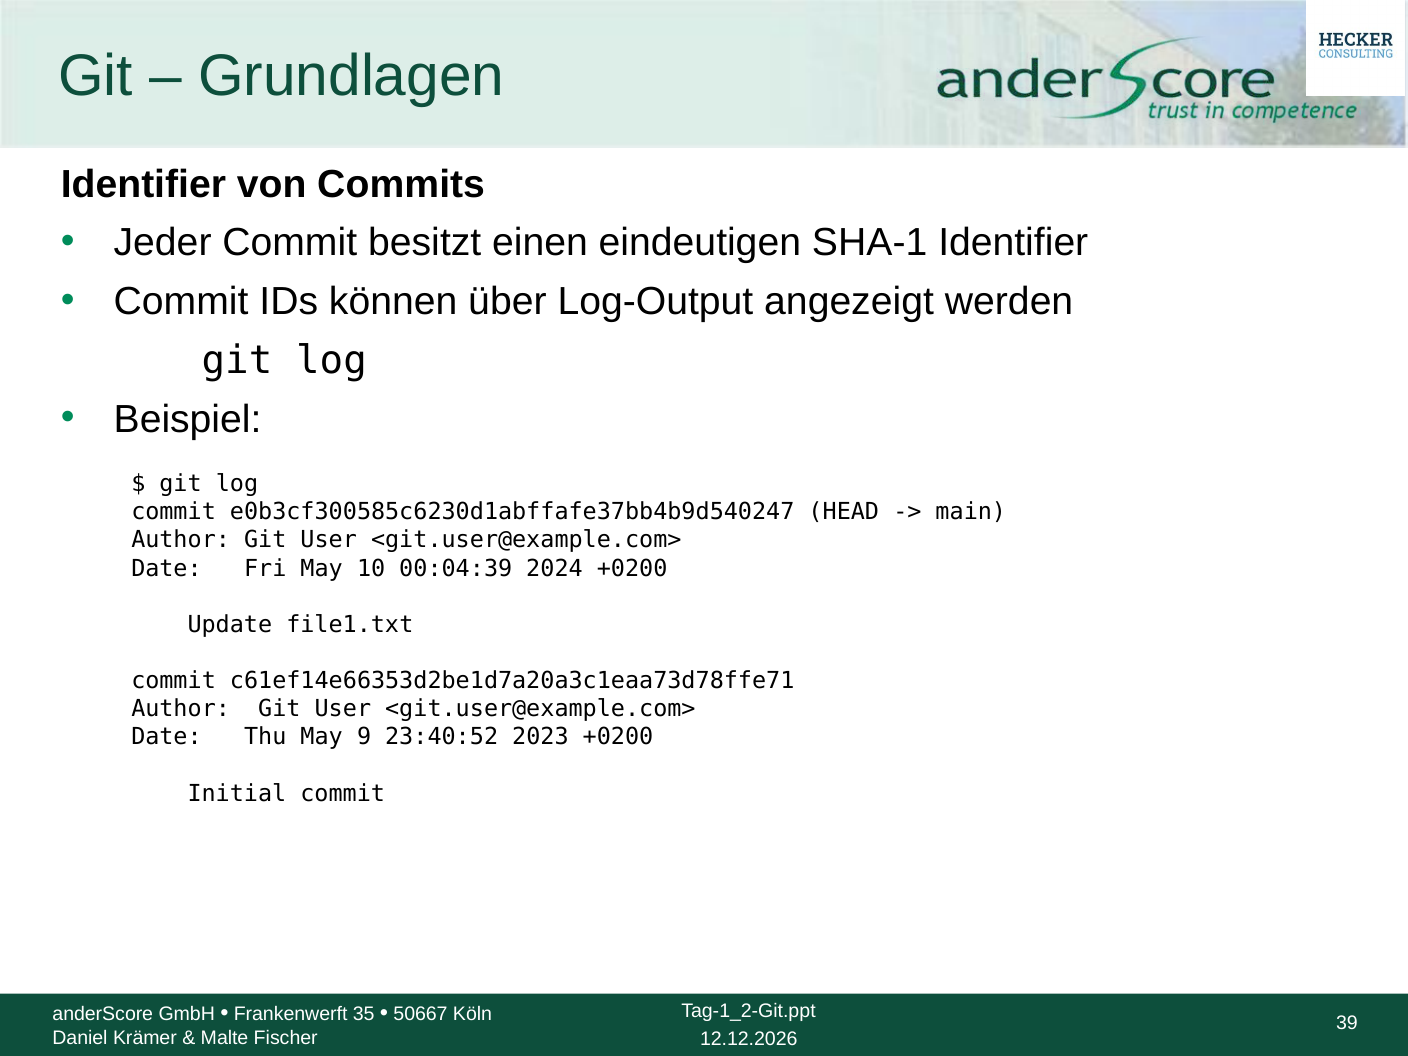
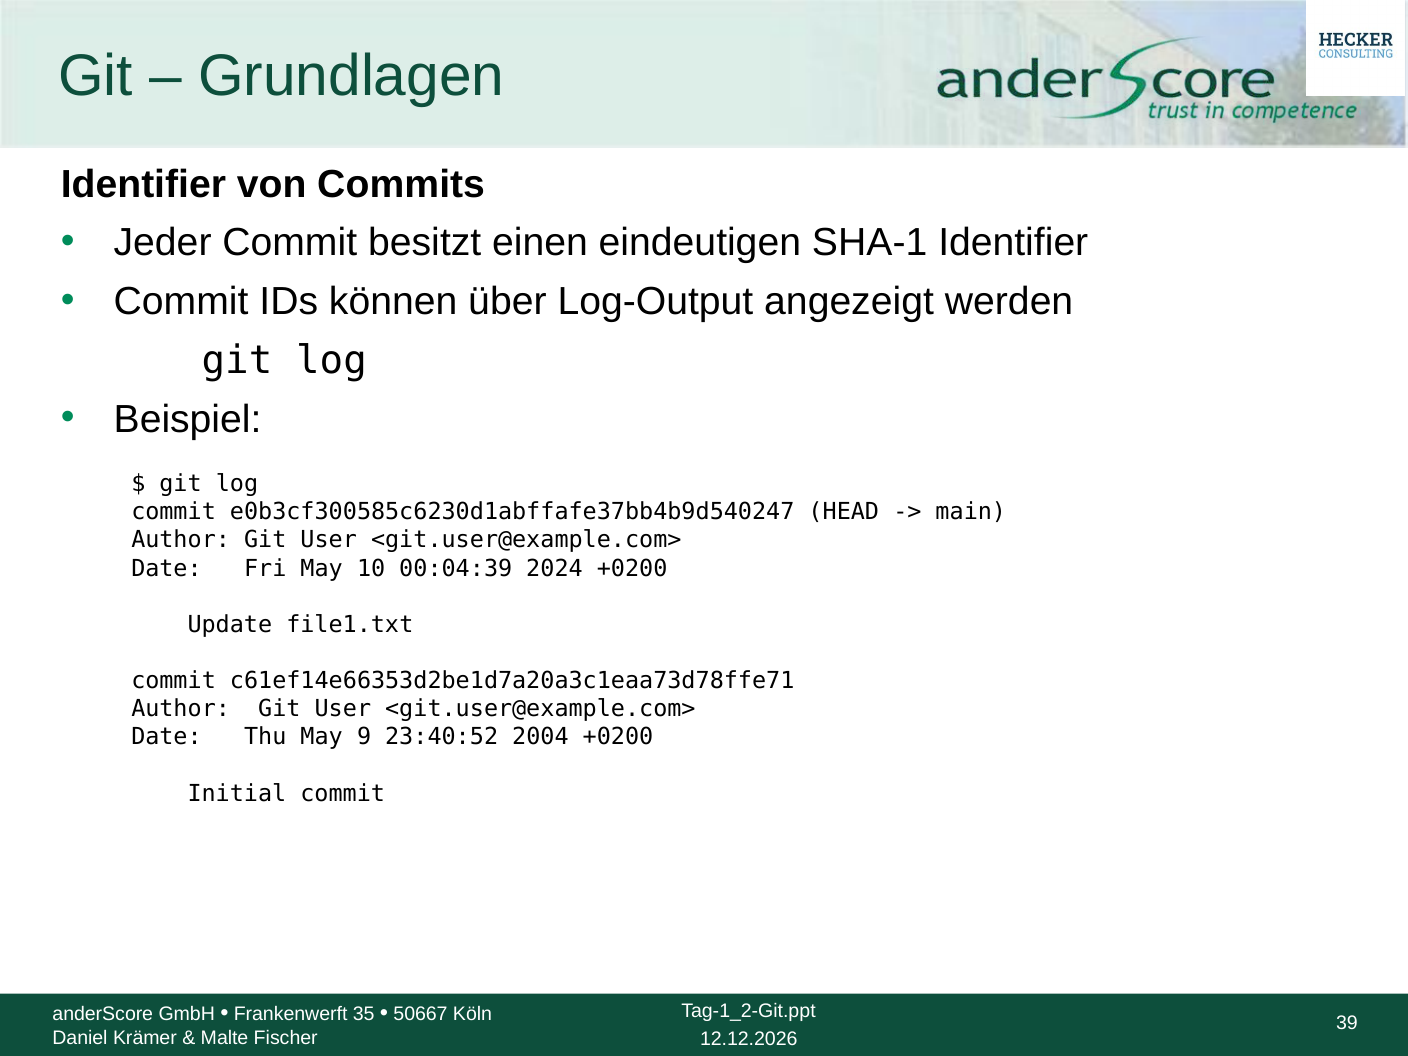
2023: 2023 -> 2004 (540, 737)
